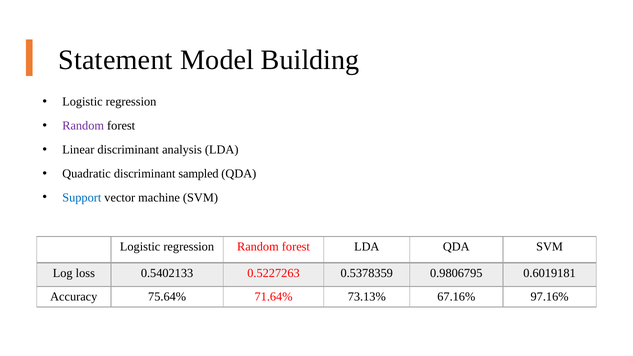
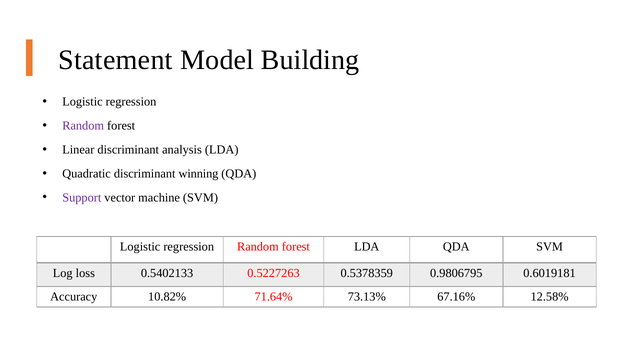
sampled: sampled -> winning (198, 174)
Support colour: blue -> purple (82, 198)
75.64%: 75.64% -> 10.82% (167, 297)
97.16%: 97.16% -> 12.58% (550, 297)
